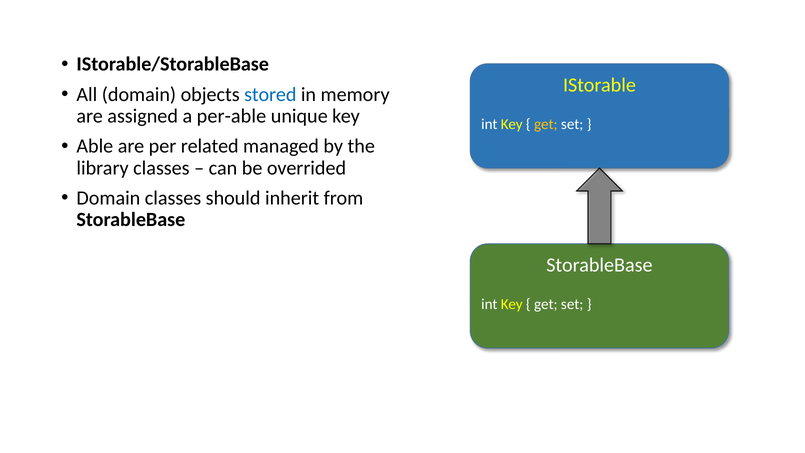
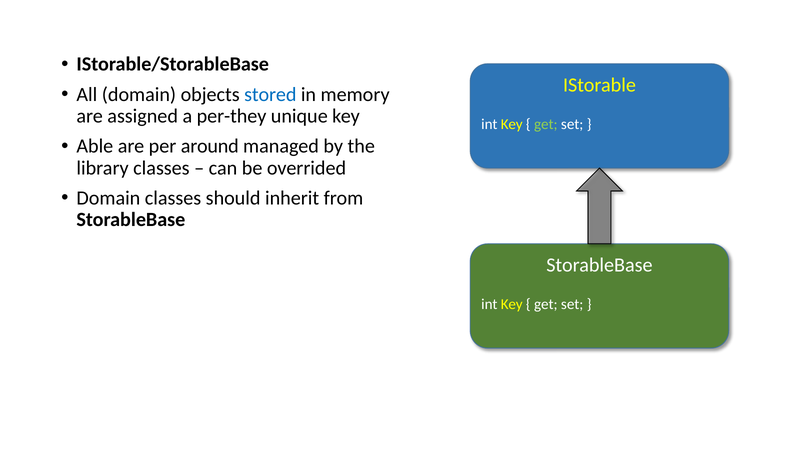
per-able: per-able -> per-they (232, 116)
get colour: yellow -> light green (546, 124)
related: related -> around (210, 146)
